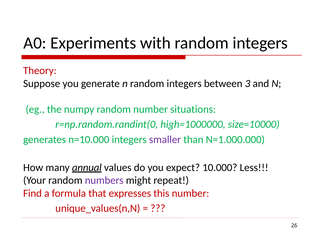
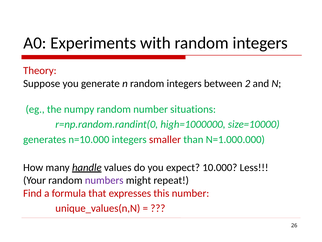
3: 3 -> 2 (248, 83)
smaller colour: purple -> red (165, 139)
annual: annual -> handle (87, 167)
